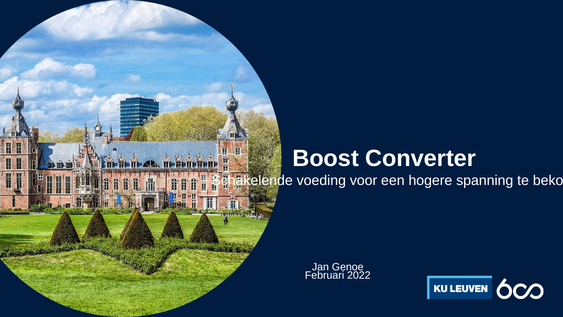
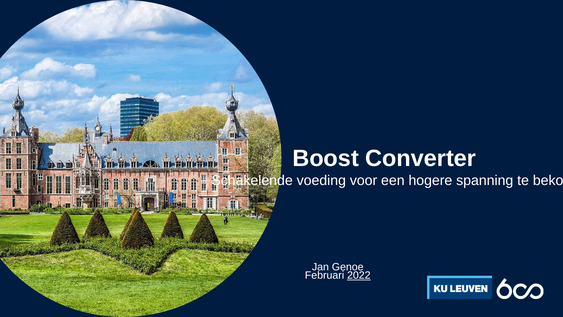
2022 underline: none -> present (359, 275)
